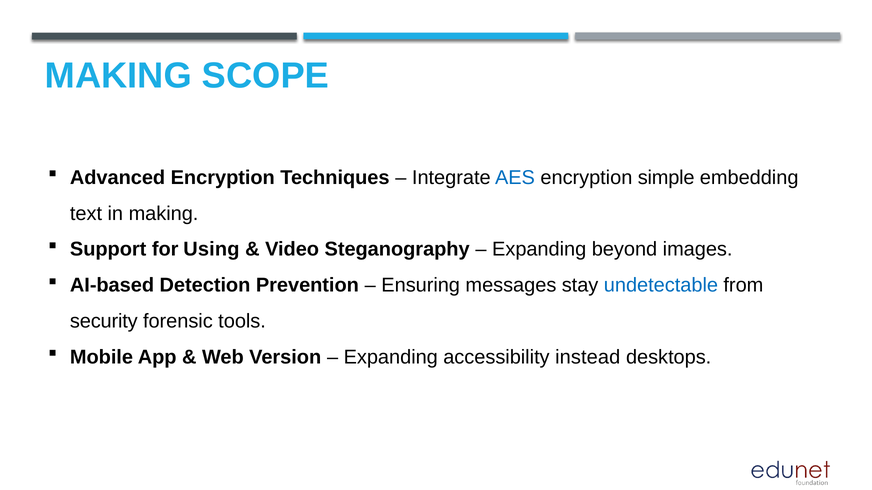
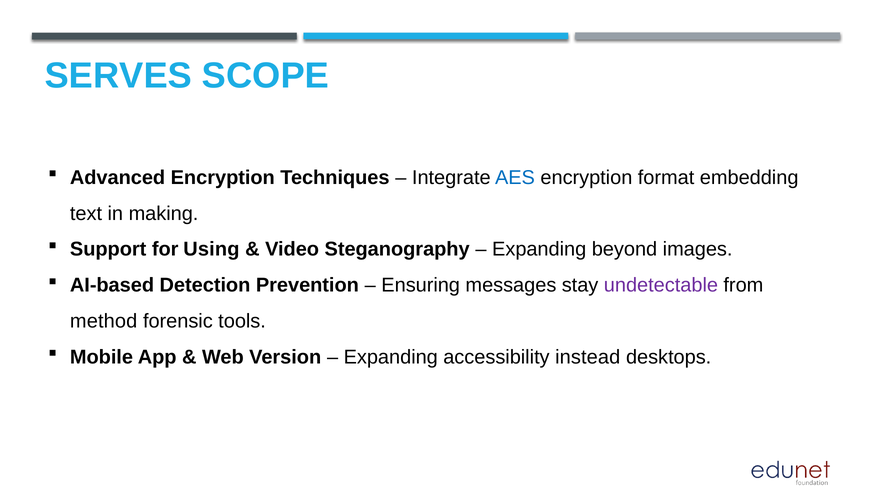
MAKING: MAKING -> SERVES (118, 76)
simple: simple -> format (666, 178)
undetectable colour: blue -> purple (661, 286)
security: security -> method (104, 322)
